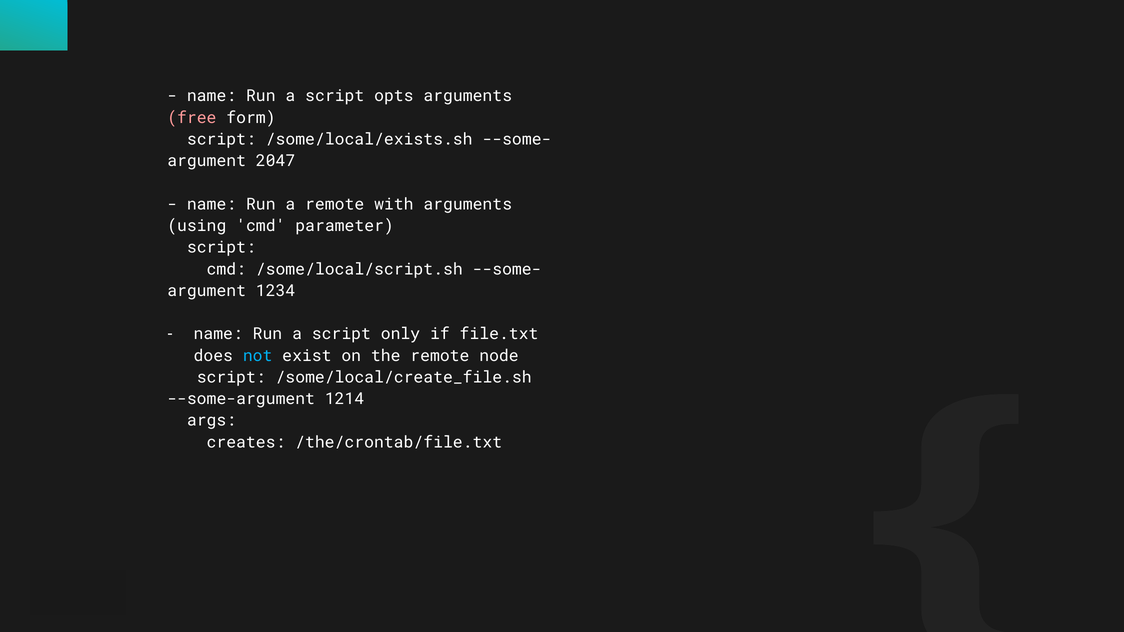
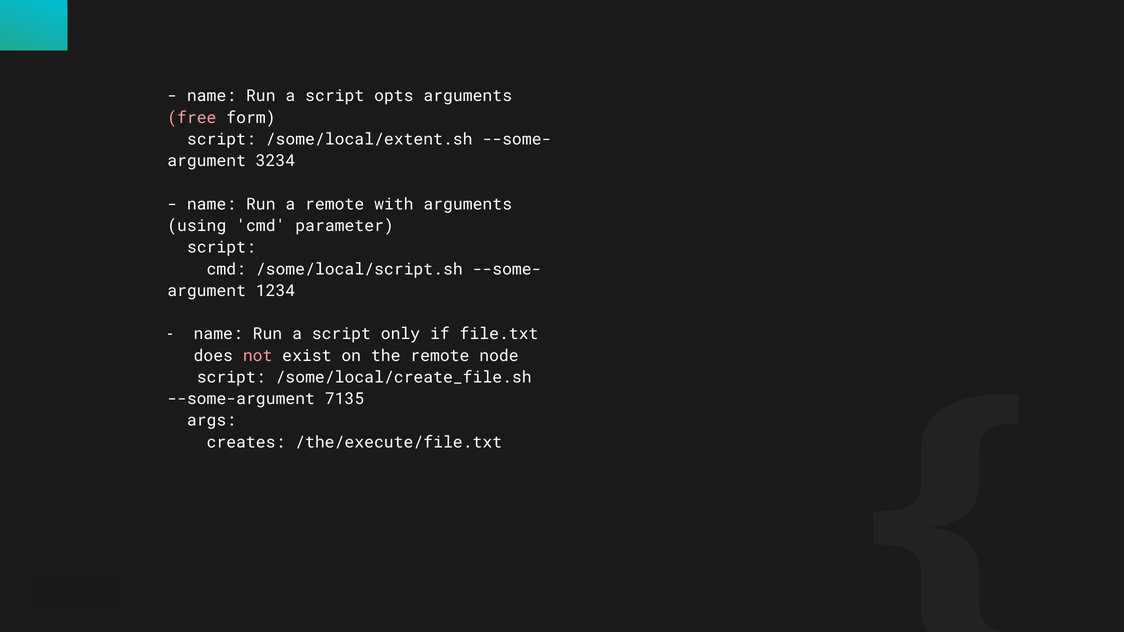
/some/local/exists.sh: /some/local/exists.sh -> /some/local/extent.sh (369, 139)
2047: 2047 -> 3234 (276, 161)
not colour: light blue -> pink (258, 356)
1214: 1214 -> 7135 (345, 399)
/the/crontab/file.txt: /the/crontab/file.txt -> /the/execute/file.txt (399, 442)
